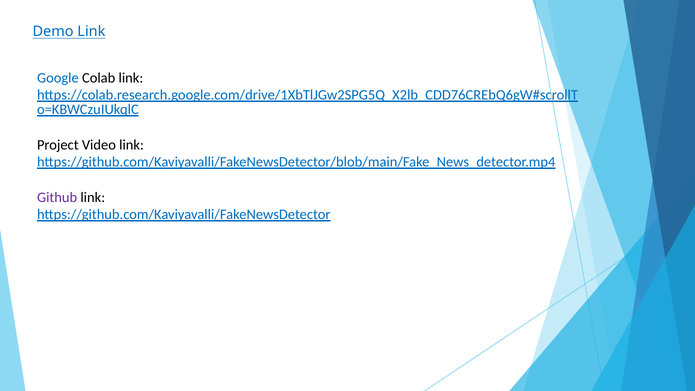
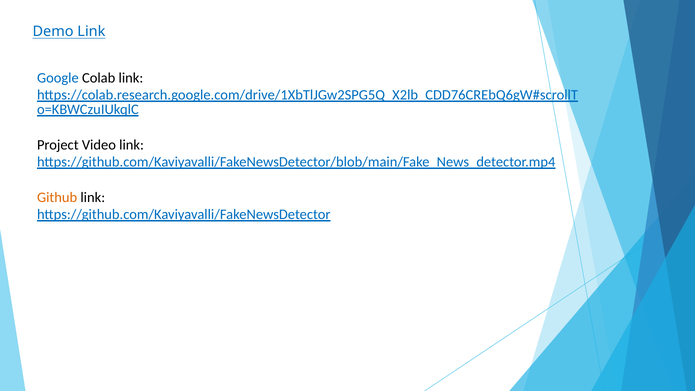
Github colour: purple -> orange (57, 197)
